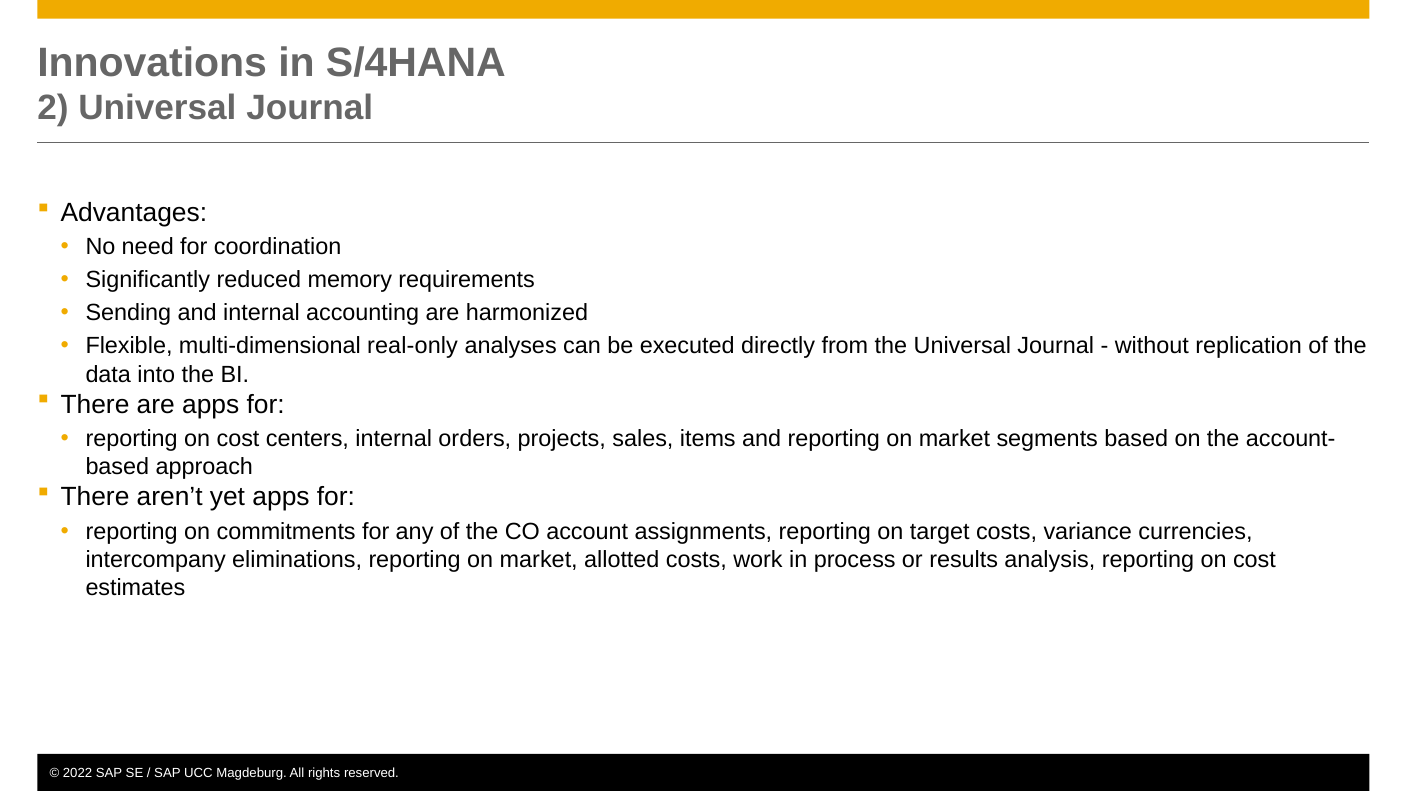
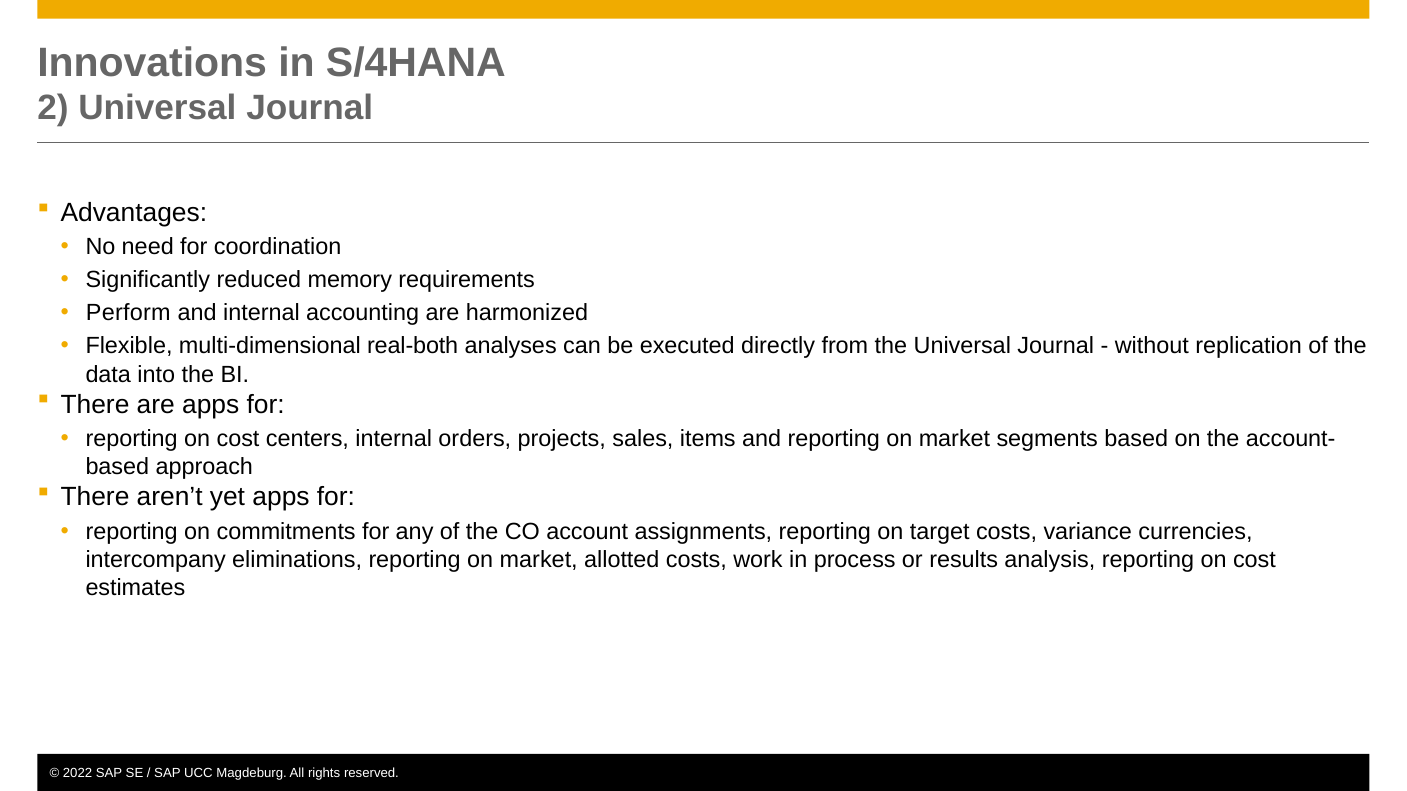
Sending: Sending -> Perform (128, 313)
real-only: real-only -> real-both (413, 346)
